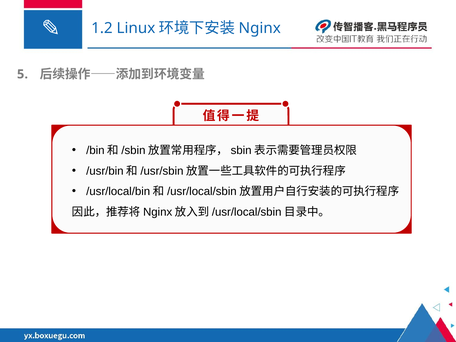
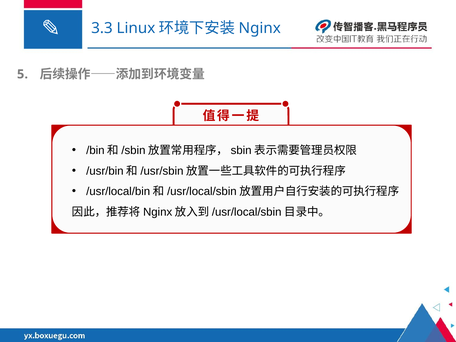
1.2: 1.2 -> 3.3 (102, 28)
